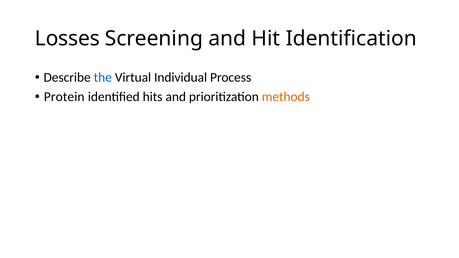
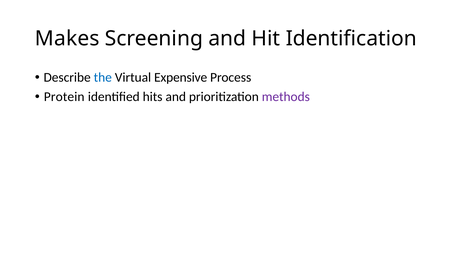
Losses: Losses -> Makes (67, 39)
Individual: Individual -> Expensive (181, 78)
methods colour: orange -> purple (286, 97)
